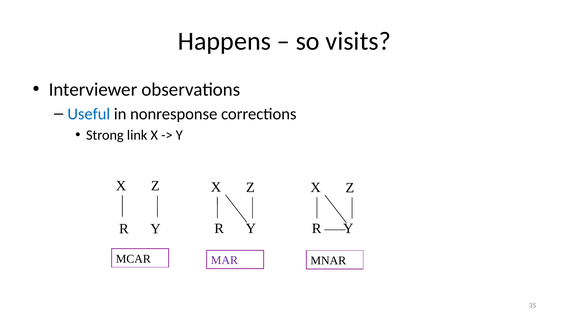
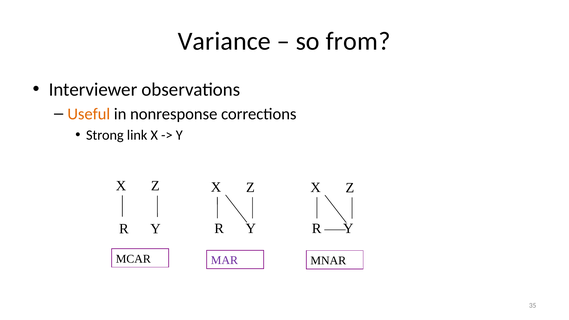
Happens: Happens -> Variance (224, 41)
visits: visits -> from (358, 41)
Useful colour: blue -> orange (89, 114)
